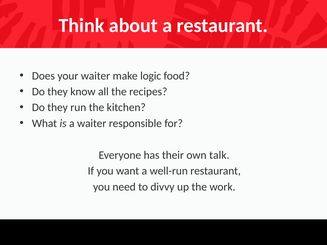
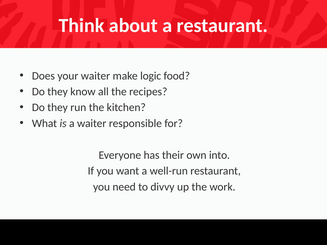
talk: talk -> into (219, 155)
